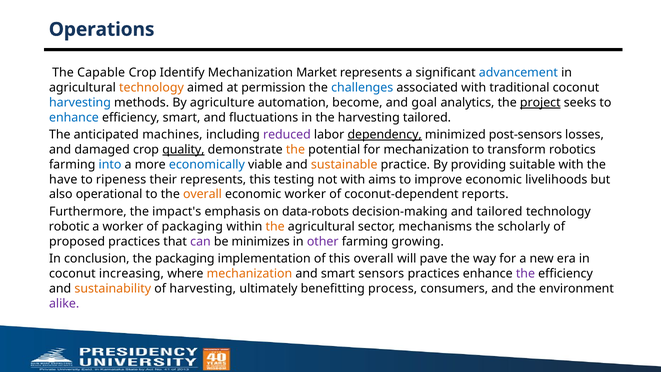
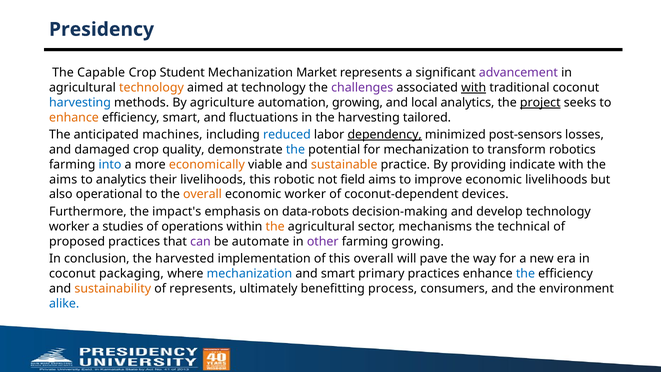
Operations: Operations -> Presidency (102, 29)
Identify: Identify -> Student (182, 73)
advancement colour: blue -> purple (518, 73)
at permission: permission -> technology (273, 88)
challenges colour: blue -> purple (362, 88)
with underline: none -> present (474, 88)
automation become: become -> growing (357, 102)
goal: goal -> local (424, 102)
enhance colour: blue -> orange (74, 117)
reduced colour: purple -> blue (287, 135)
quality underline: present -> none (183, 150)
the colour: orange -> blue (295, 150)
economically colour: blue -> orange (207, 164)
suitable: suitable -> indicate (532, 164)
have: have -> aims (63, 179)
to ripeness: ripeness -> analytics (121, 179)
their represents: represents -> livelihoods (213, 179)
testing: testing -> robotic (294, 179)
not with: with -> field (353, 179)
reports: reports -> devices (485, 194)
and tailored: tailored -> develop (500, 212)
robotic: robotic -> worker (69, 226)
a worker: worker -> studies (123, 226)
of packaging: packaging -> operations (192, 226)
scholarly: scholarly -> technical (524, 226)
minimizes: minimizes -> automate (261, 241)
the packaging: packaging -> harvested (185, 259)
increasing: increasing -> packaging (131, 274)
mechanization colour: orange -> blue (249, 274)
sensors: sensors -> primary (381, 274)
the colour: purple -> blue (525, 274)
of harvesting: harvesting -> represents (203, 288)
alike colour: purple -> blue (64, 303)
